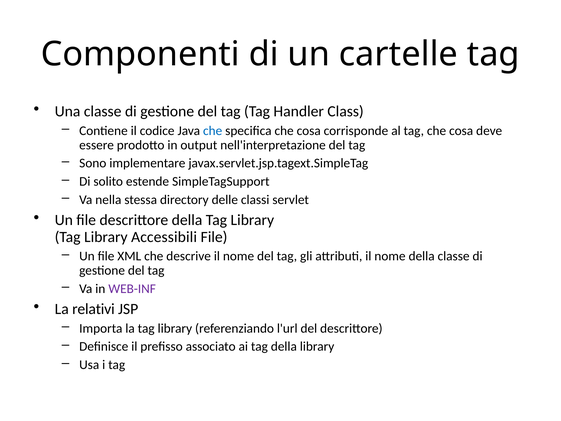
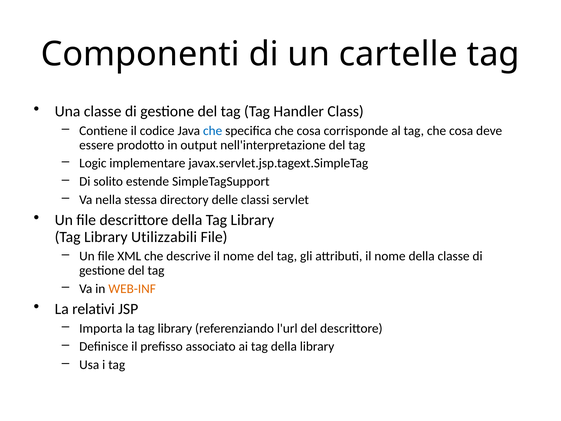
Sono: Sono -> Logic (93, 163)
Accessibili: Accessibili -> Utilizzabili (164, 237)
WEB-INF colour: purple -> orange (132, 289)
